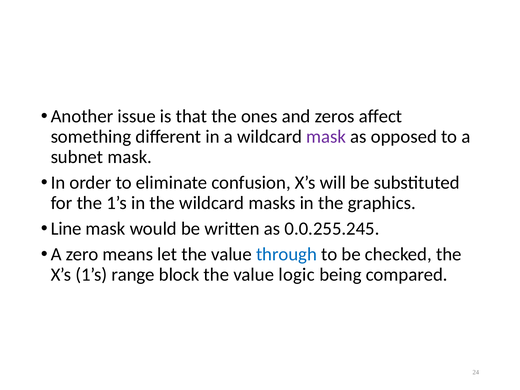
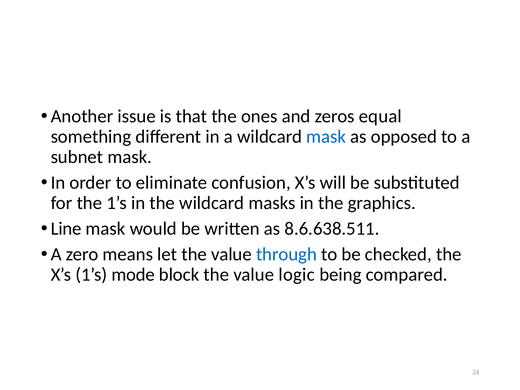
affect: affect -> equal (380, 116)
mask colour: purple -> blue (326, 137)
0.0.255.245: 0.0.255.245 -> 8.6.638.511 (332, 229)
range: range -> mode (133, 275)
